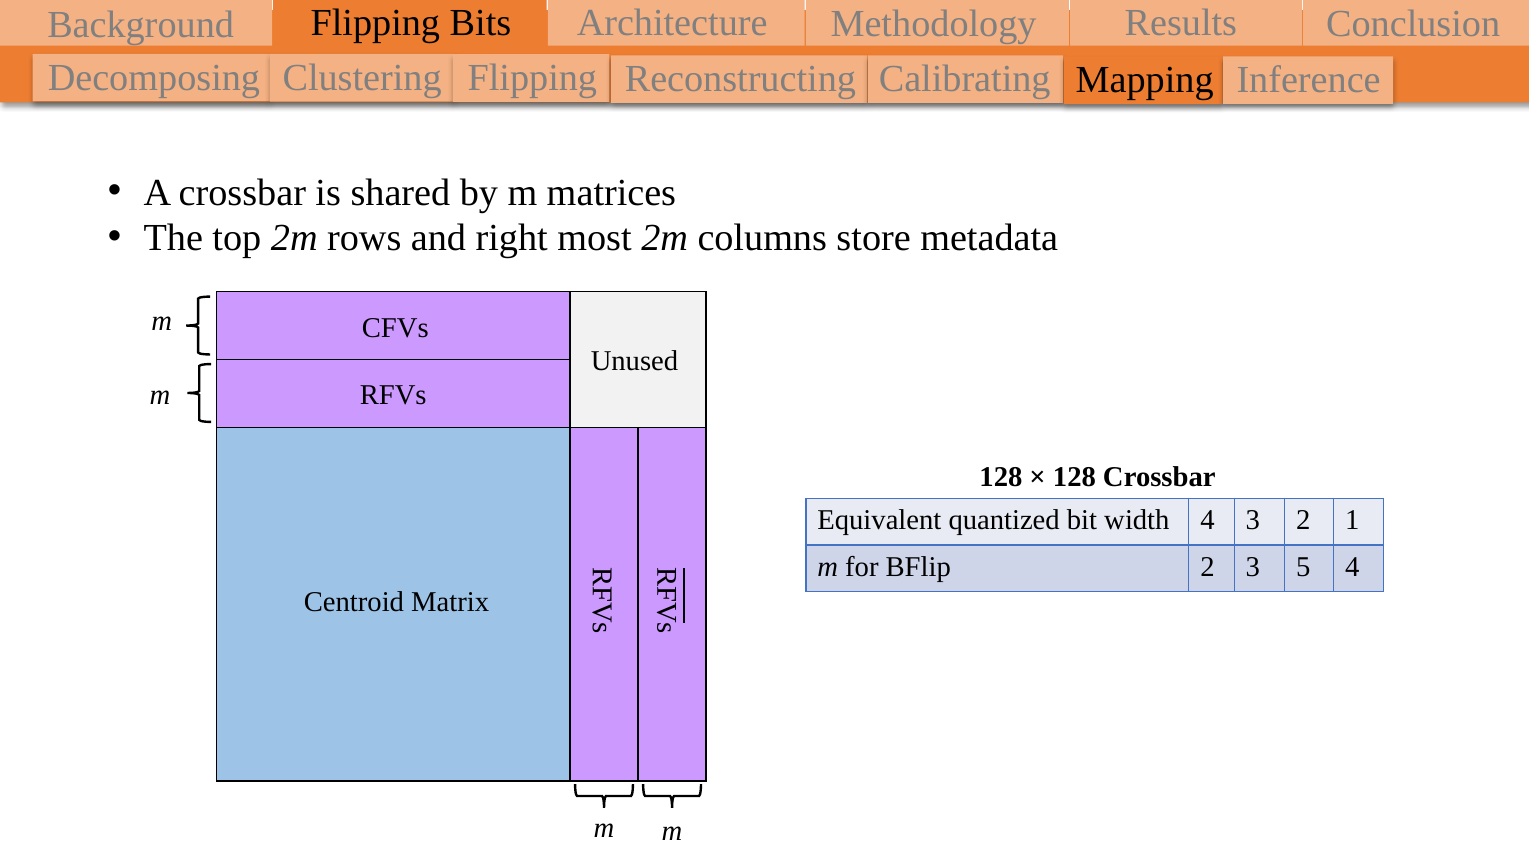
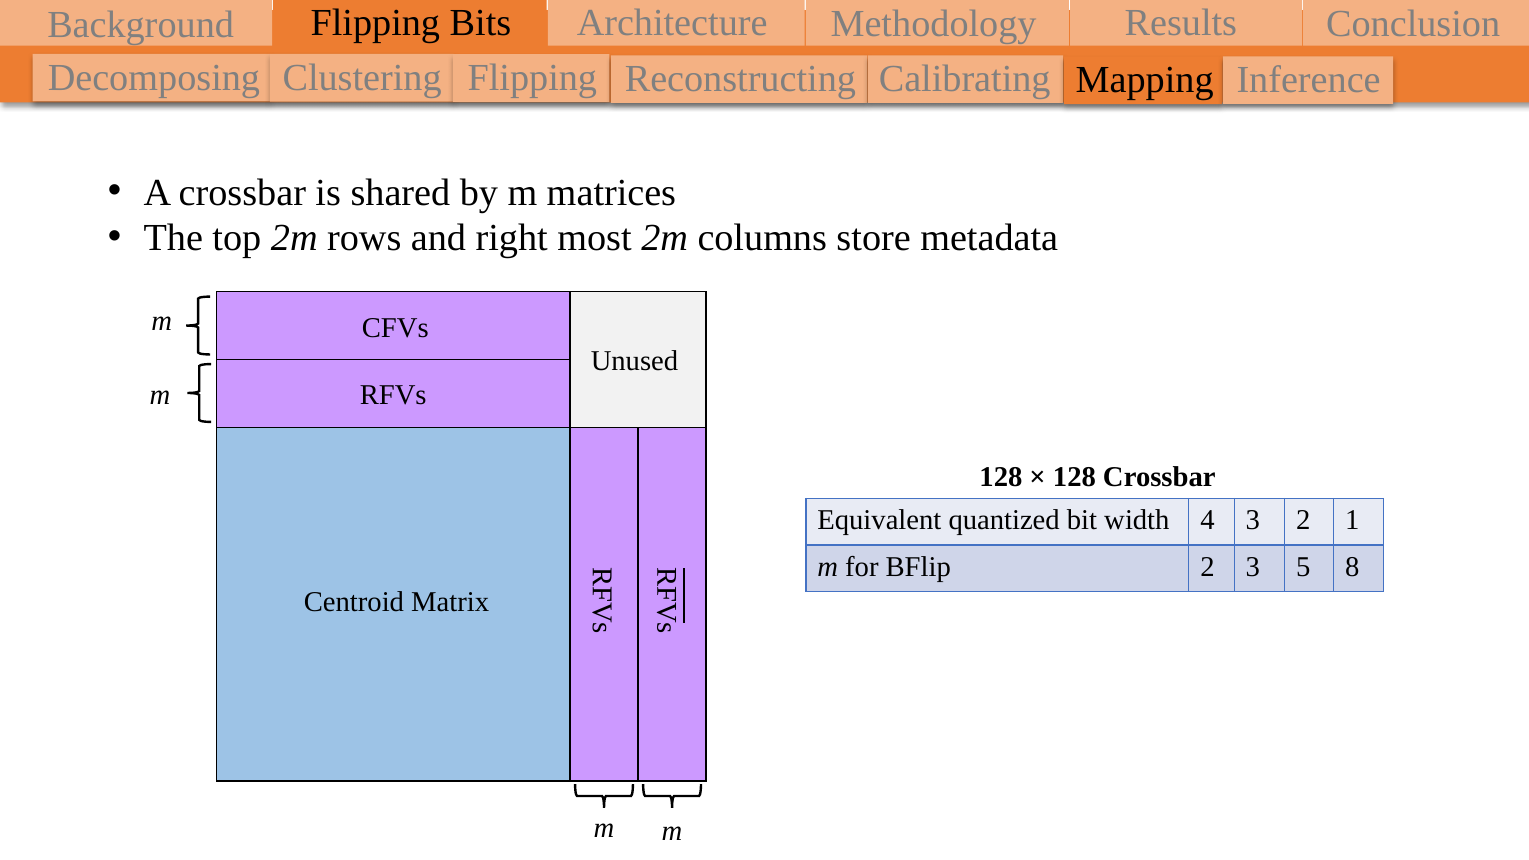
5 4: 4 -> 8 (1352, 567)
